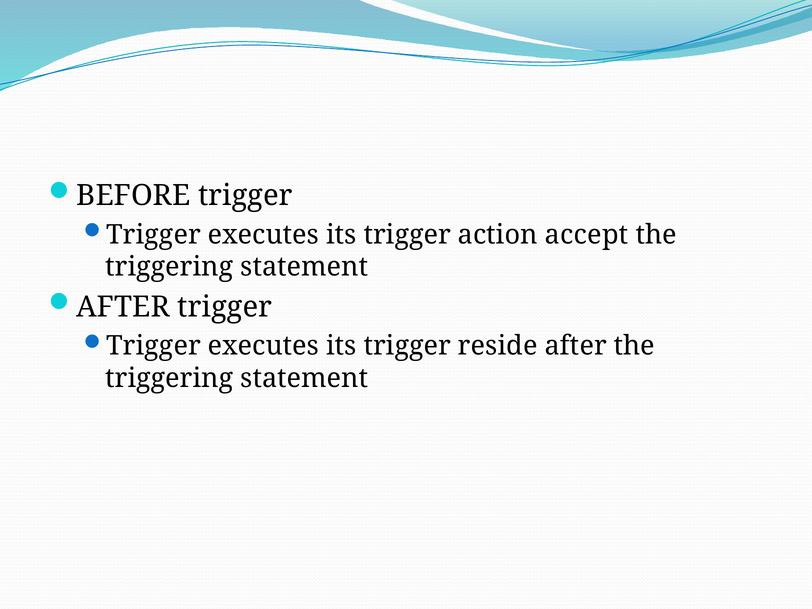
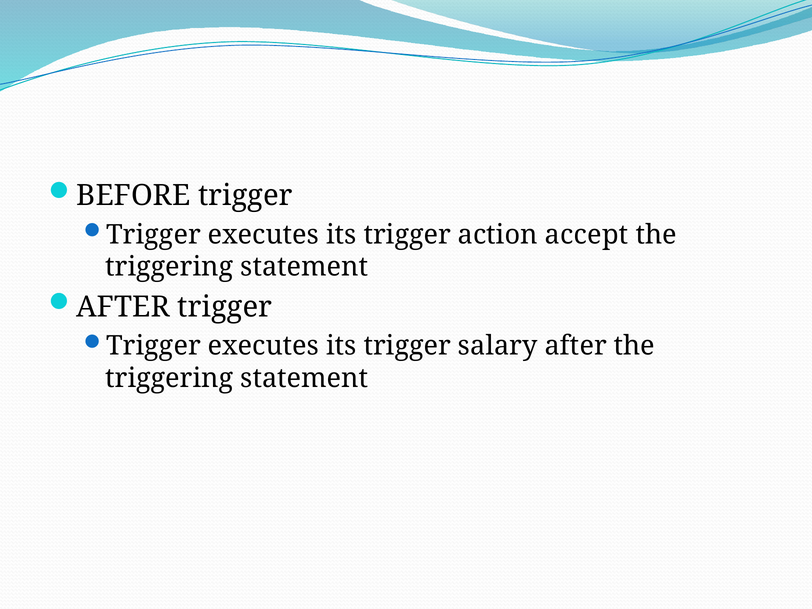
reside: reside -> salary (498, 346)
